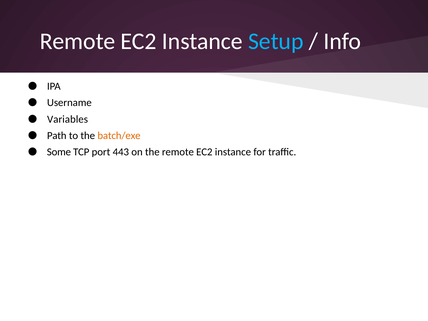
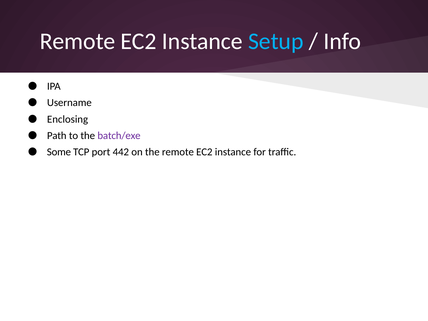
Variables: Variables -> Enclosing (68, 119)
batch/exe colour: orange -> purple (119, 136)
443: 443 -> 442 (121, 152)
